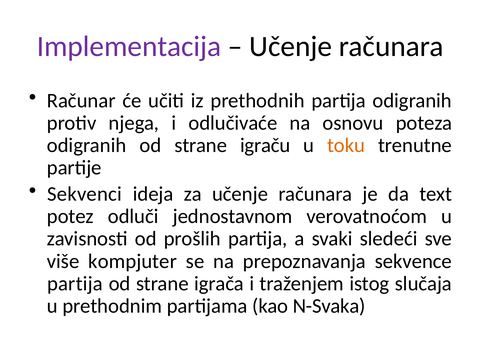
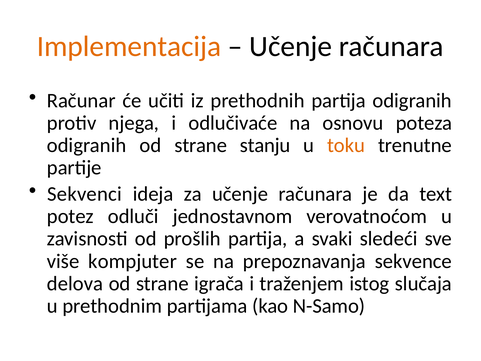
Implementacija colour: purple -> orange (129, 47)
igraču: igraču -> stanju (265, 145)
partija: partija -> delova (75, 283)
N-Svaka: N-Svaka -> N-Samo (329, 306)
